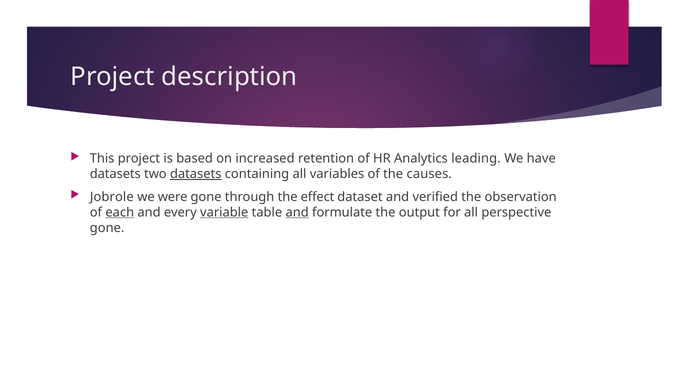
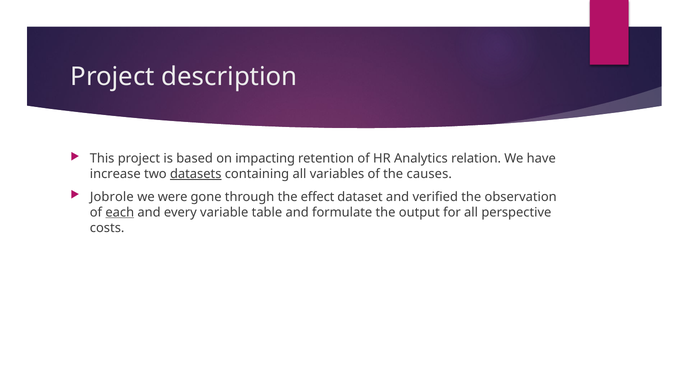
increased: increased -> impacting (265, 158)
leading: leading -> relation (476, 158)
datasets: datasets -> increase (115, 174)
variable underline: present -> none (224, 212)
and underline: present -> none (297, 212)
gone: gone -> costs (107, 228)
